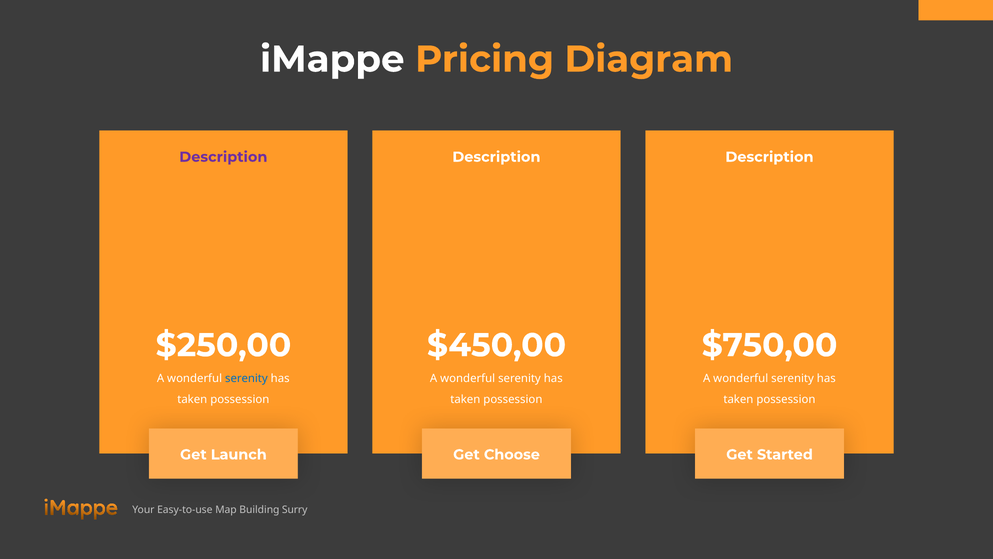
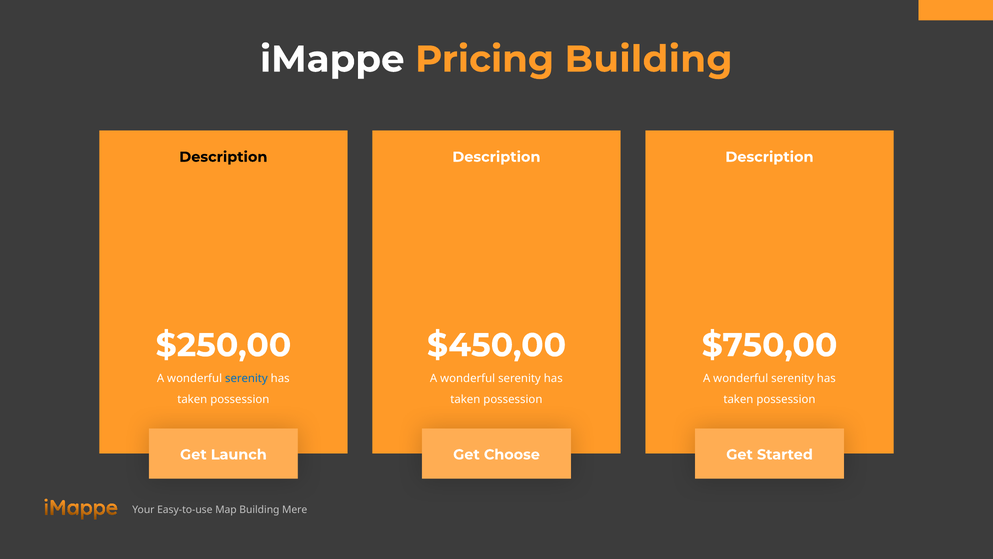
Pricing Diagram: Diagram -> Building (649, 59)
Description colour: purple -> black (223, 157)
Surry: Surry -> Mere (295, 510)
